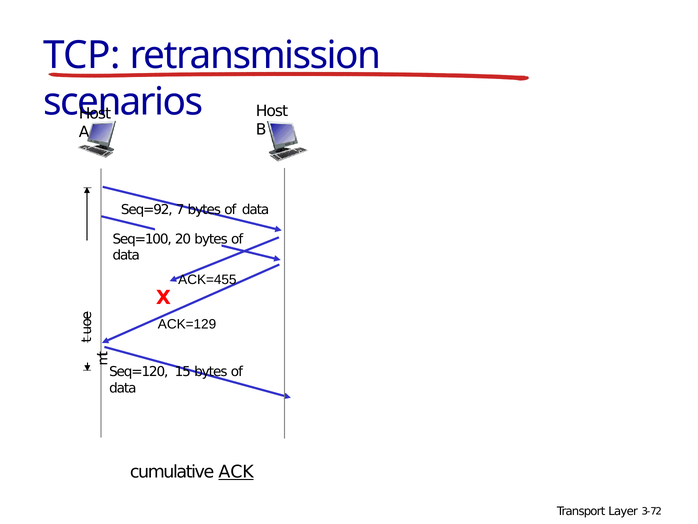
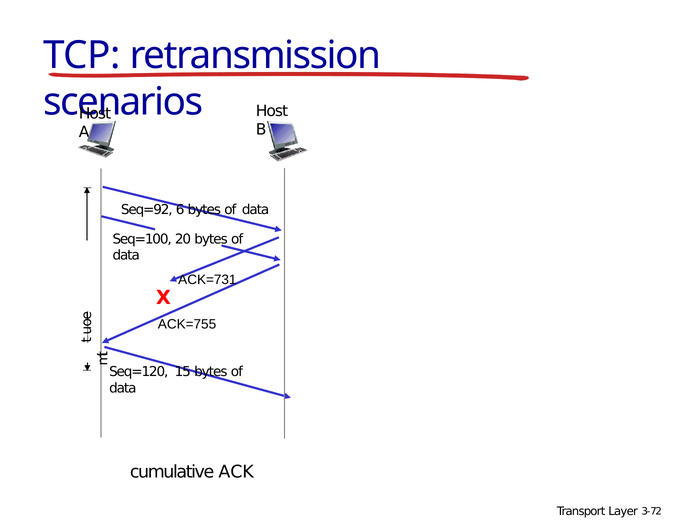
7: 7 -> 6 (180, 209)
ACK=455: ACK=455 -> ACK=731 (207, 279)
ACK=129: ACK=129 -> ACK=755 (187, 324)
ACK underline: present -> none (236, 471)
